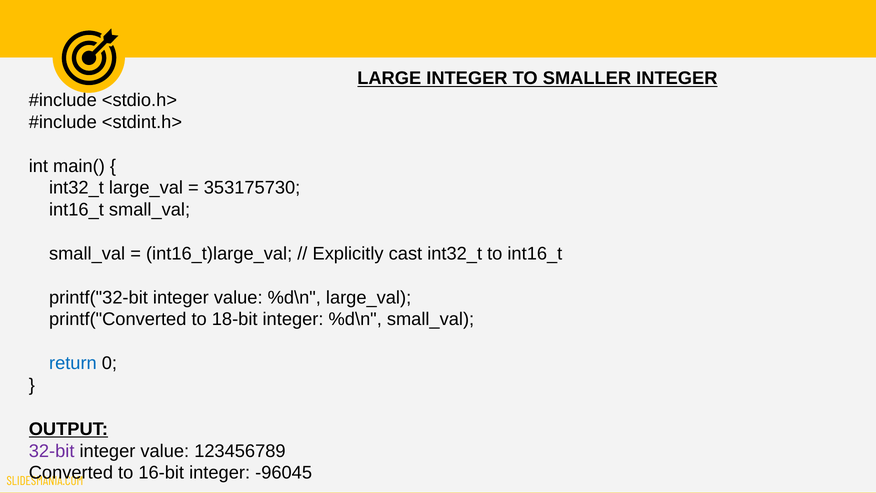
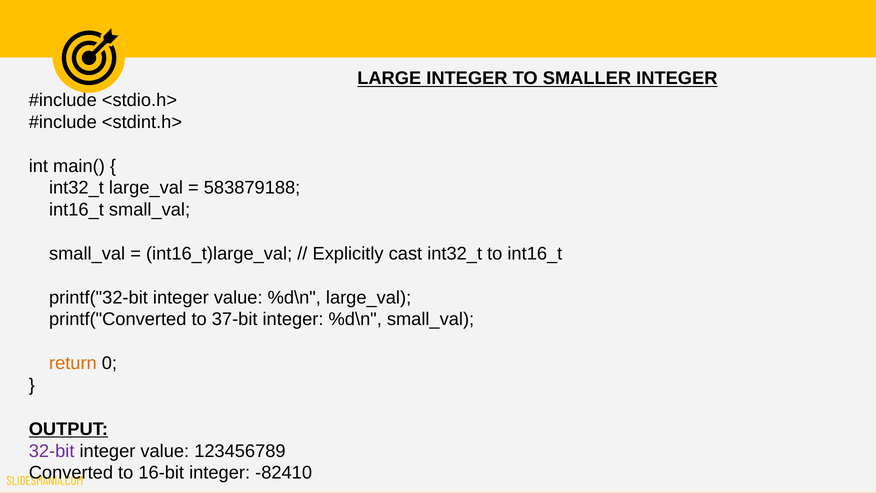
353175730: 353175730 -> 583879188 (252, 188)
18-bit: 18-bit -> 37-bit (235, 319)
return colour: blue -> orange (73, 363)
-96045: -96045 -> -82410 (284, 473)
